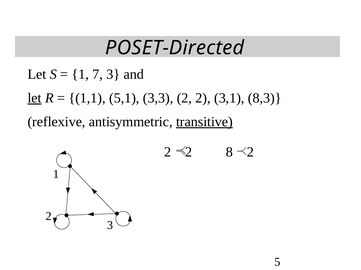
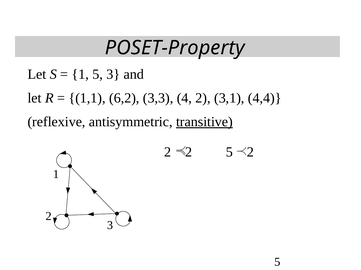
POSET-Directed: POSET-Directed -> POSET-Property (175, 48)
1 7: 7 -> 5 (98, 74)
let underline: present -> none (35, 98)
5,1: 5,1 -> 6,2 (124, 98)
3,3 2: 2 -> 4 (184, 98)
8,3: 8,3 -> 4,4 (265, 98)
2 8: 8 -> 5 (229, 153)
